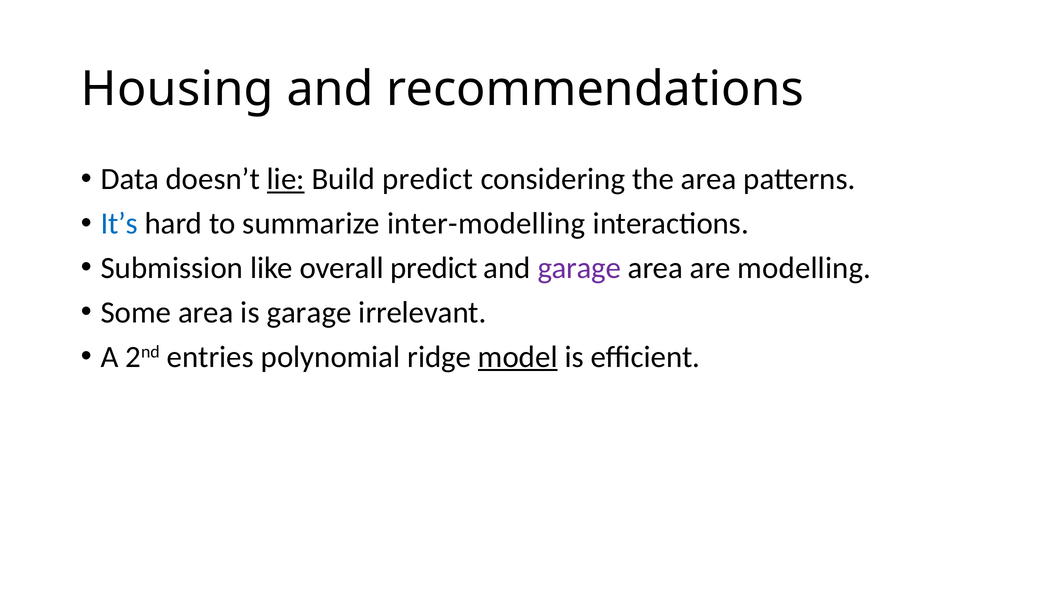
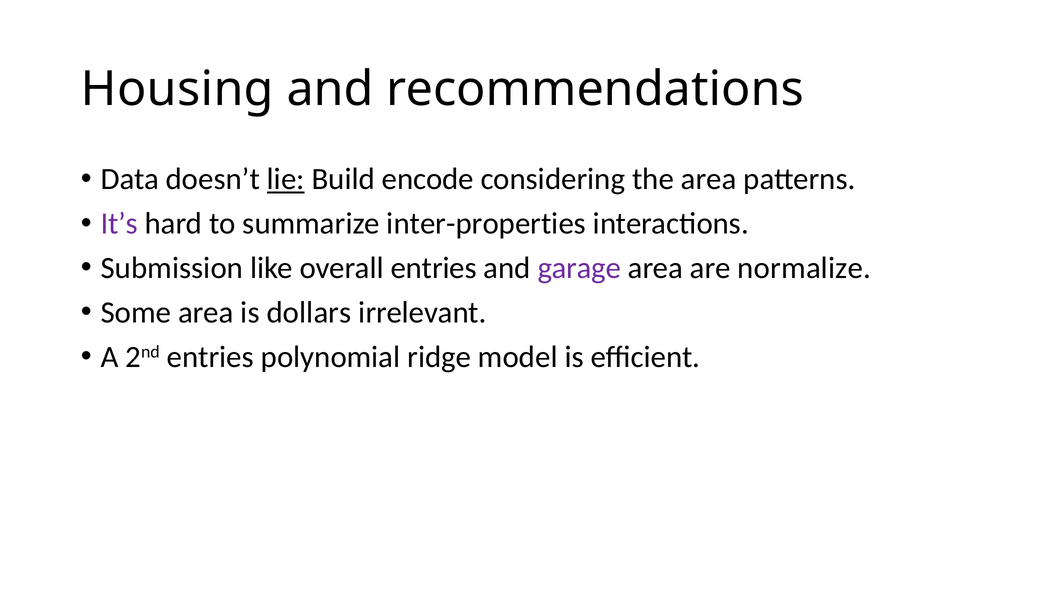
Build predict: predict -> encode (428, 179)
It’s colour: blue -> purple (119, 224)
inter-modelling: inter-modelling -> inter-properties (486, 224)
overall predict: predict -> entries (434, 268)
modelling: modelling -> normalize (804, 268)
is garage: garage -> dollars (309, 313)
model underline: present -> none (518, 357)
